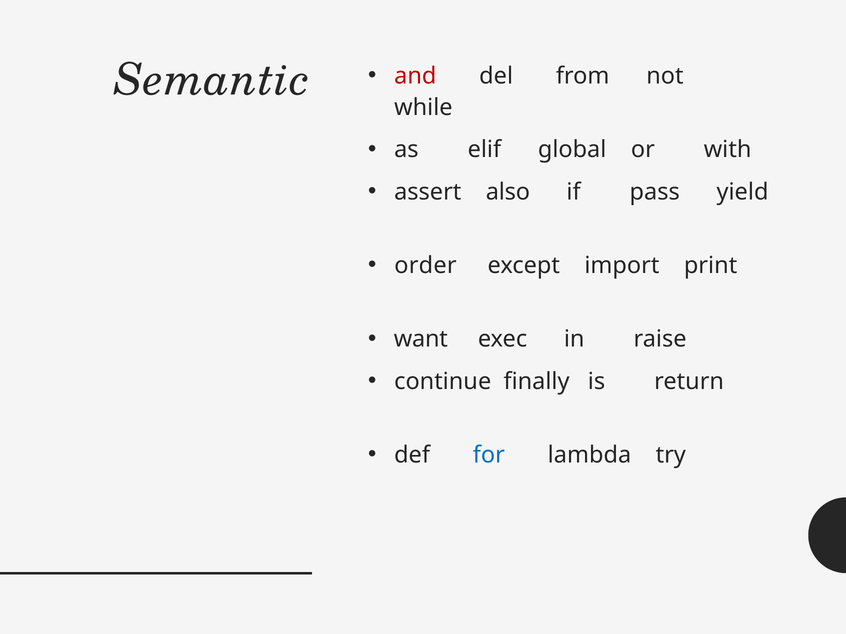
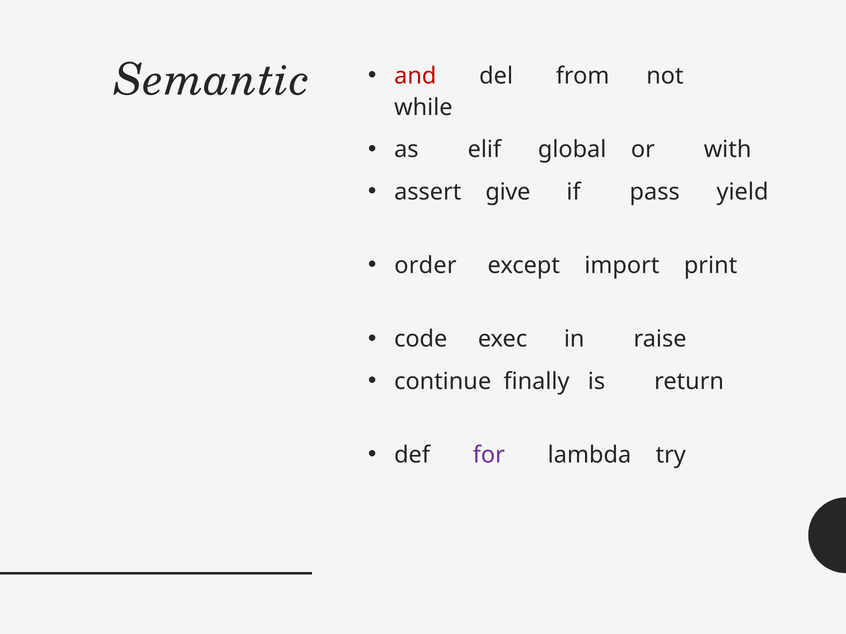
also: also -> give (508, 192)
want: want -> code (421, 339)
for colour: blue -> purple (489, 455)
